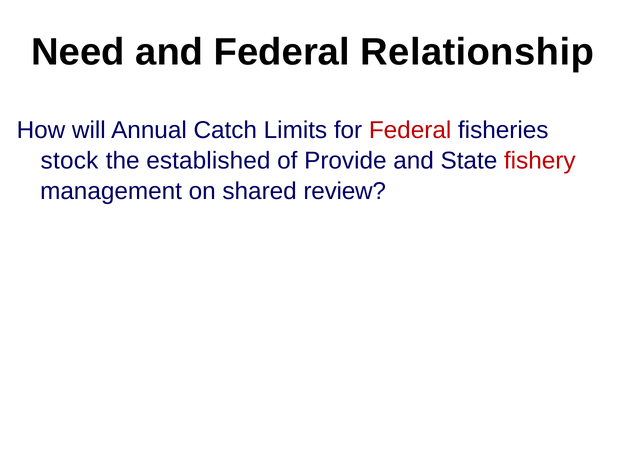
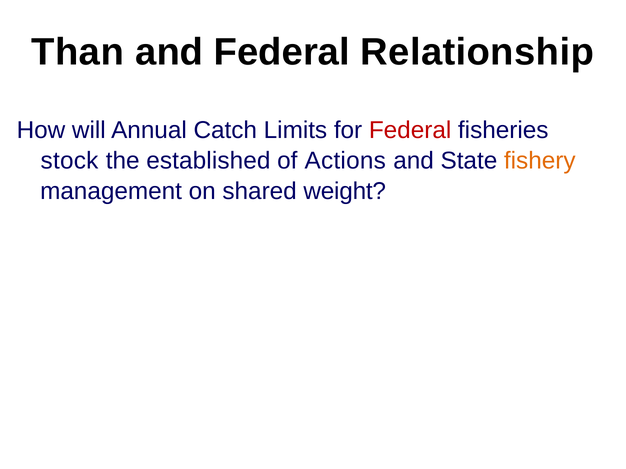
Need: Need -> Than (78, 52)
Provide: Provide -> Actions (345, 161)
fishery colour: red -> orange (540, 161)
review: review -> weight (345, 192)
